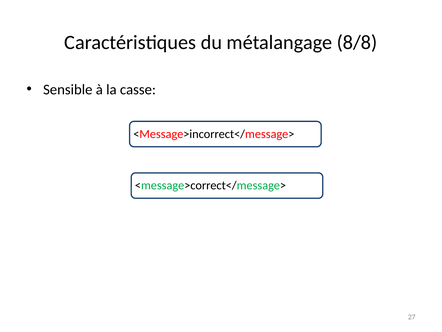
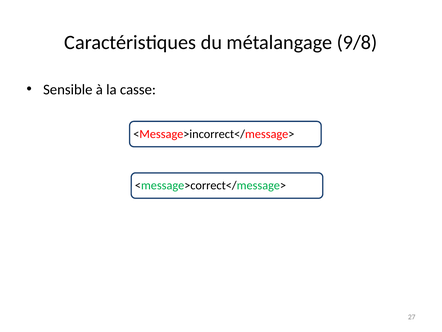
8/8: 8/8 -> 9/8 (357, 42)
